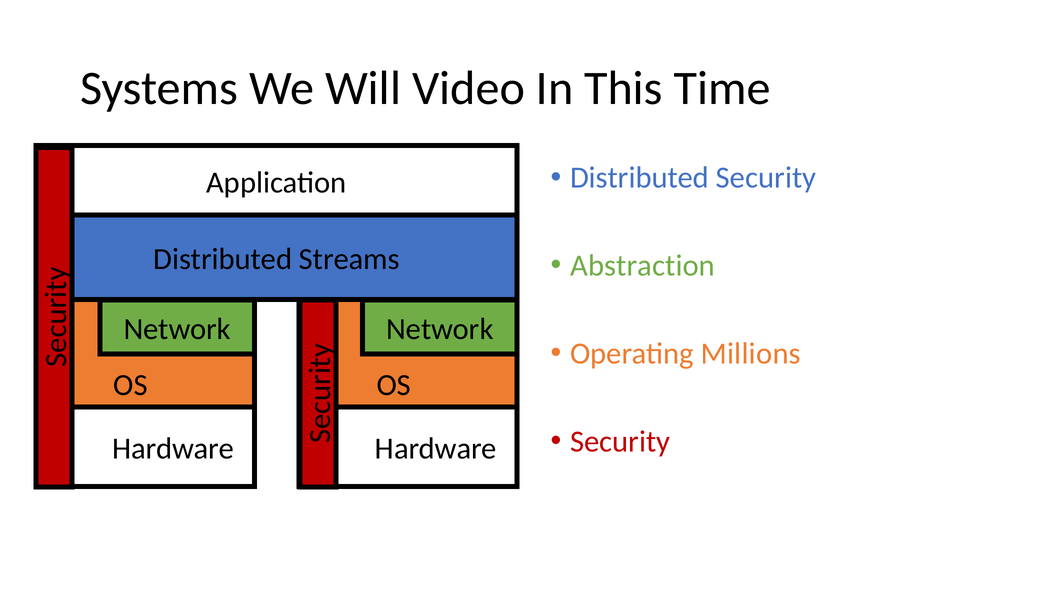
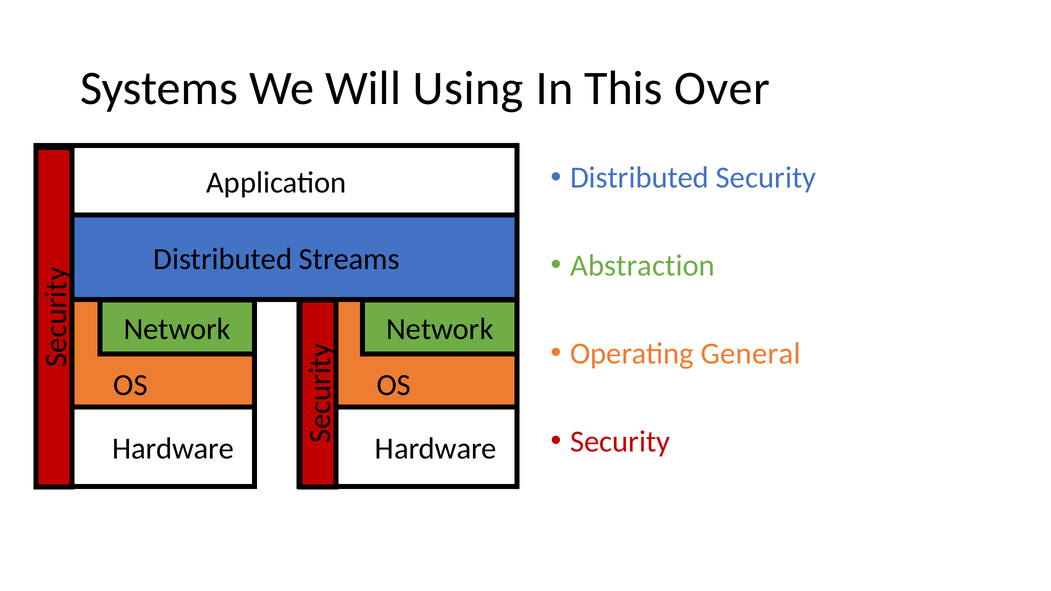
Video: Video -> Using (468, 88)
Time: Time -> Over (722, 88)
Millions: Millions -> General (751, 354)
